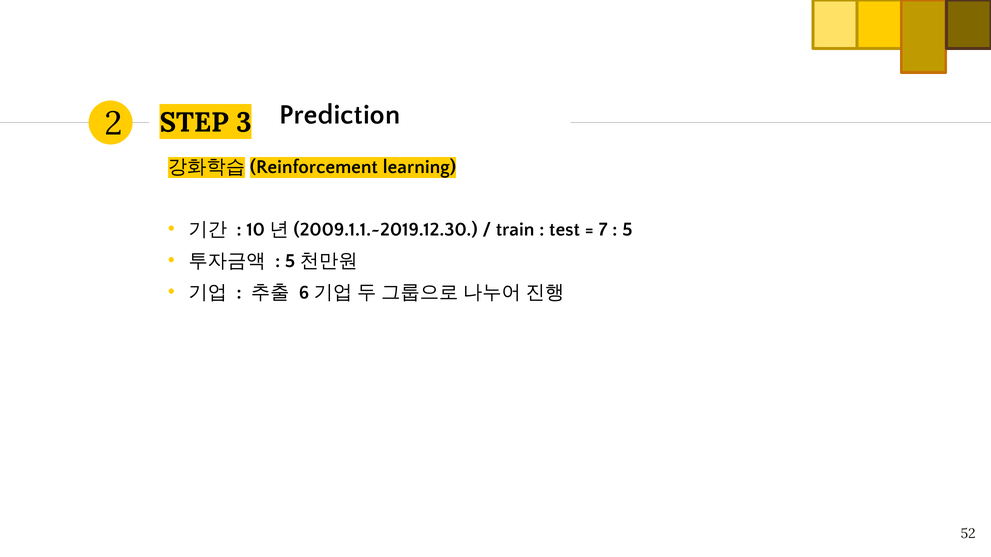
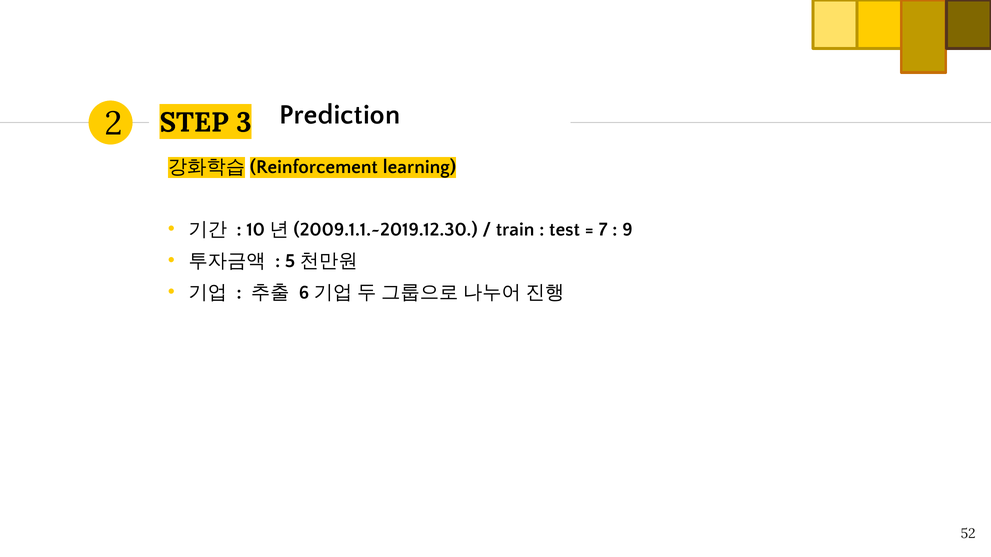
5: 5 -> 9 (627, 230)
